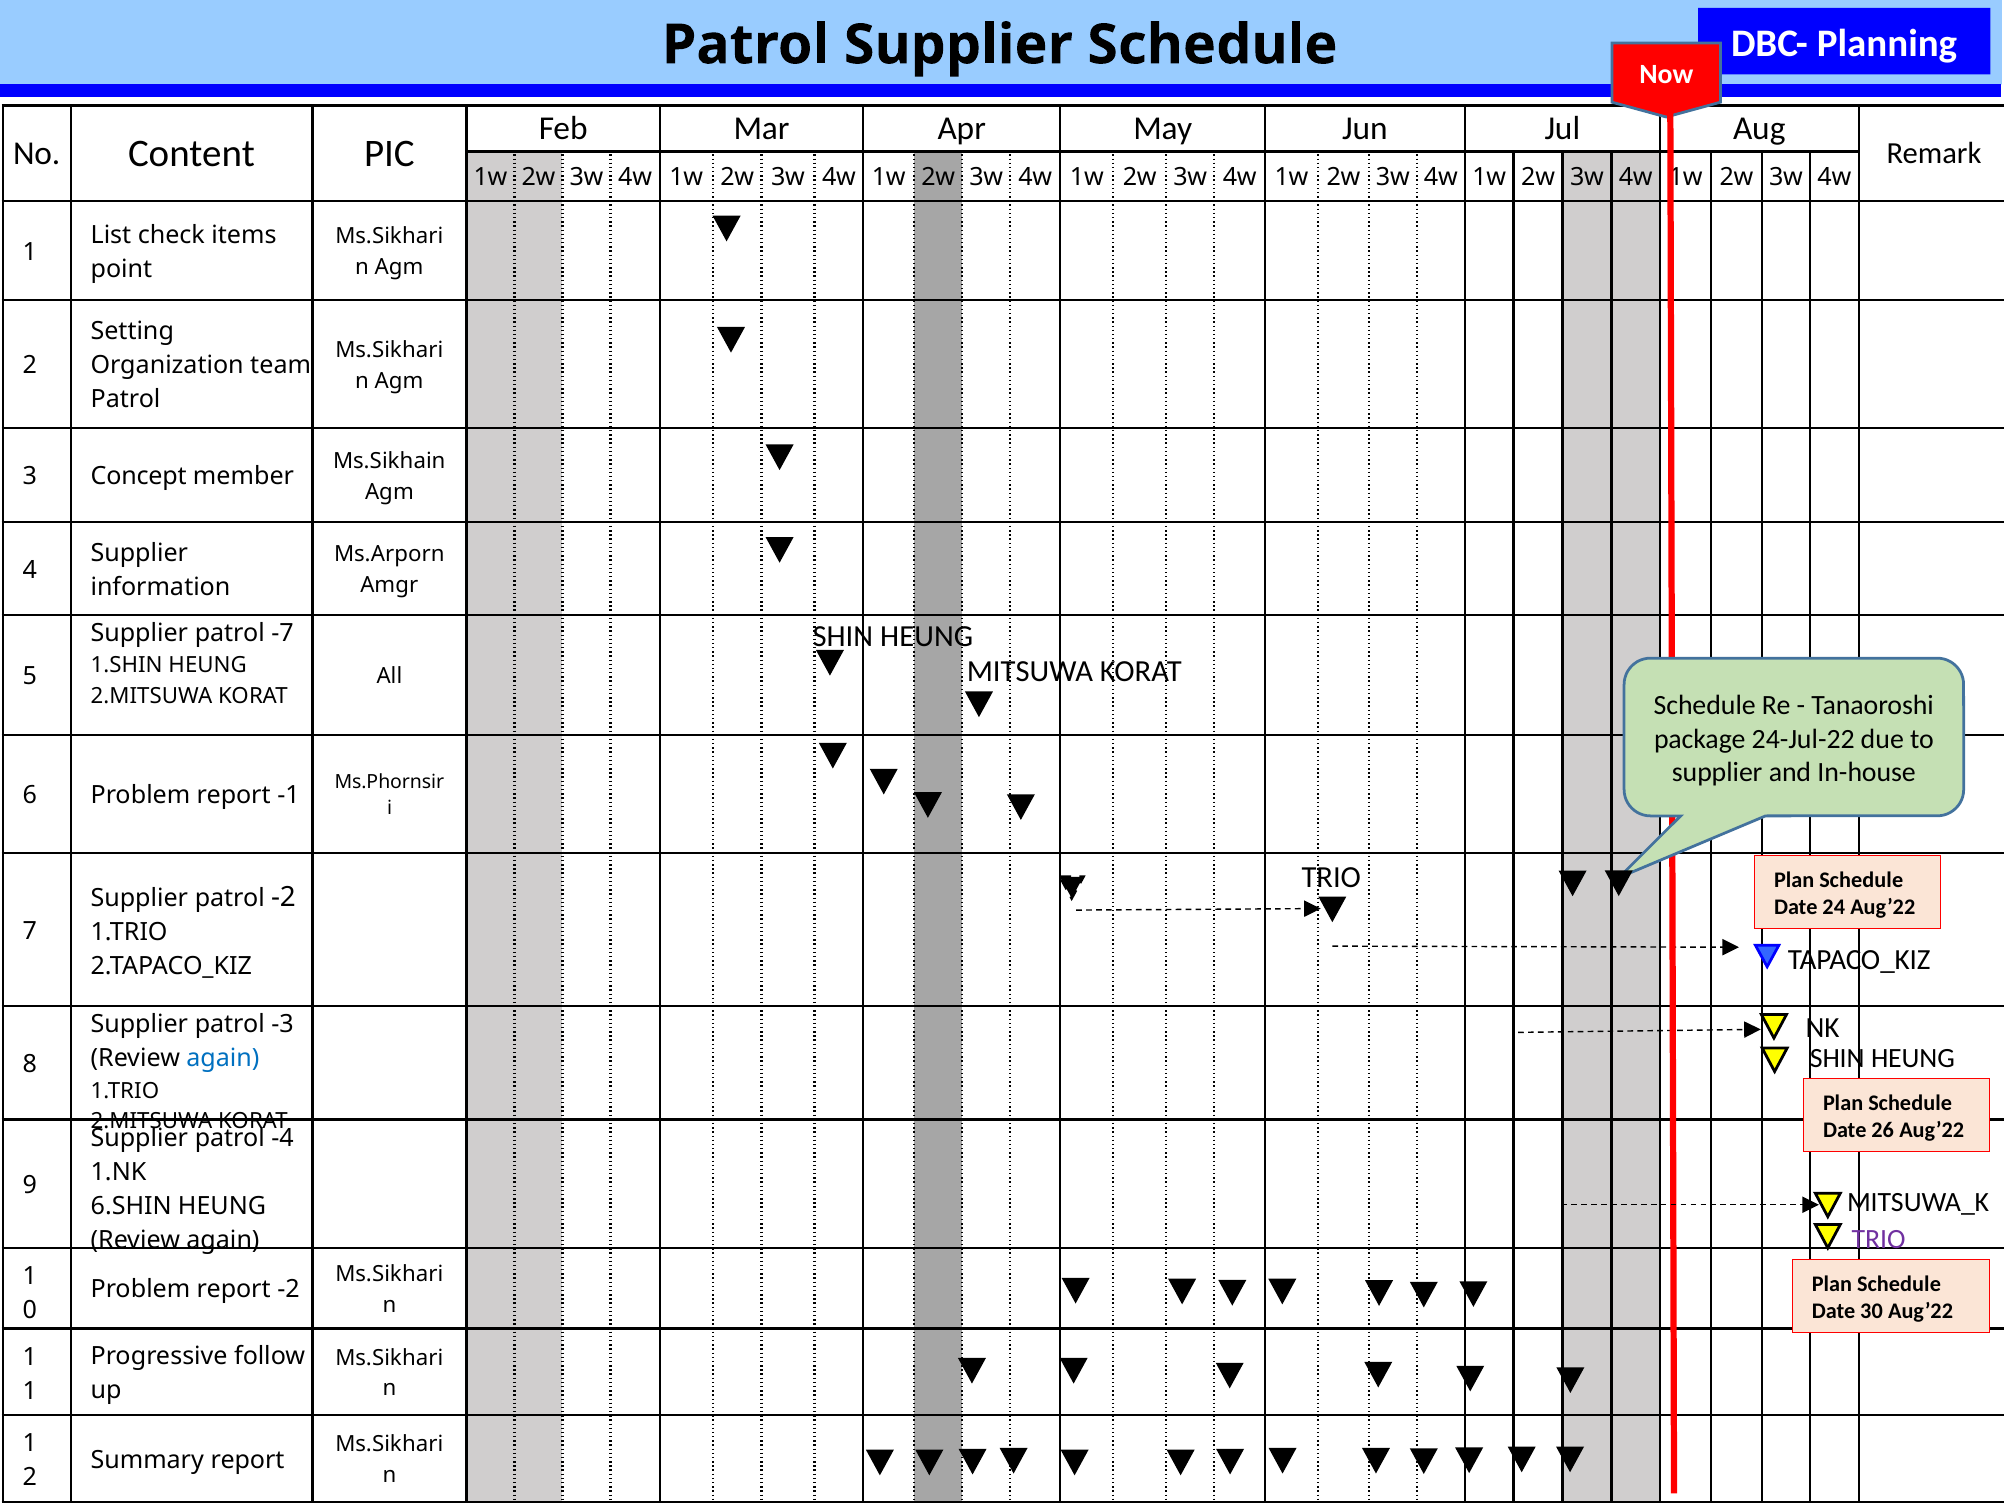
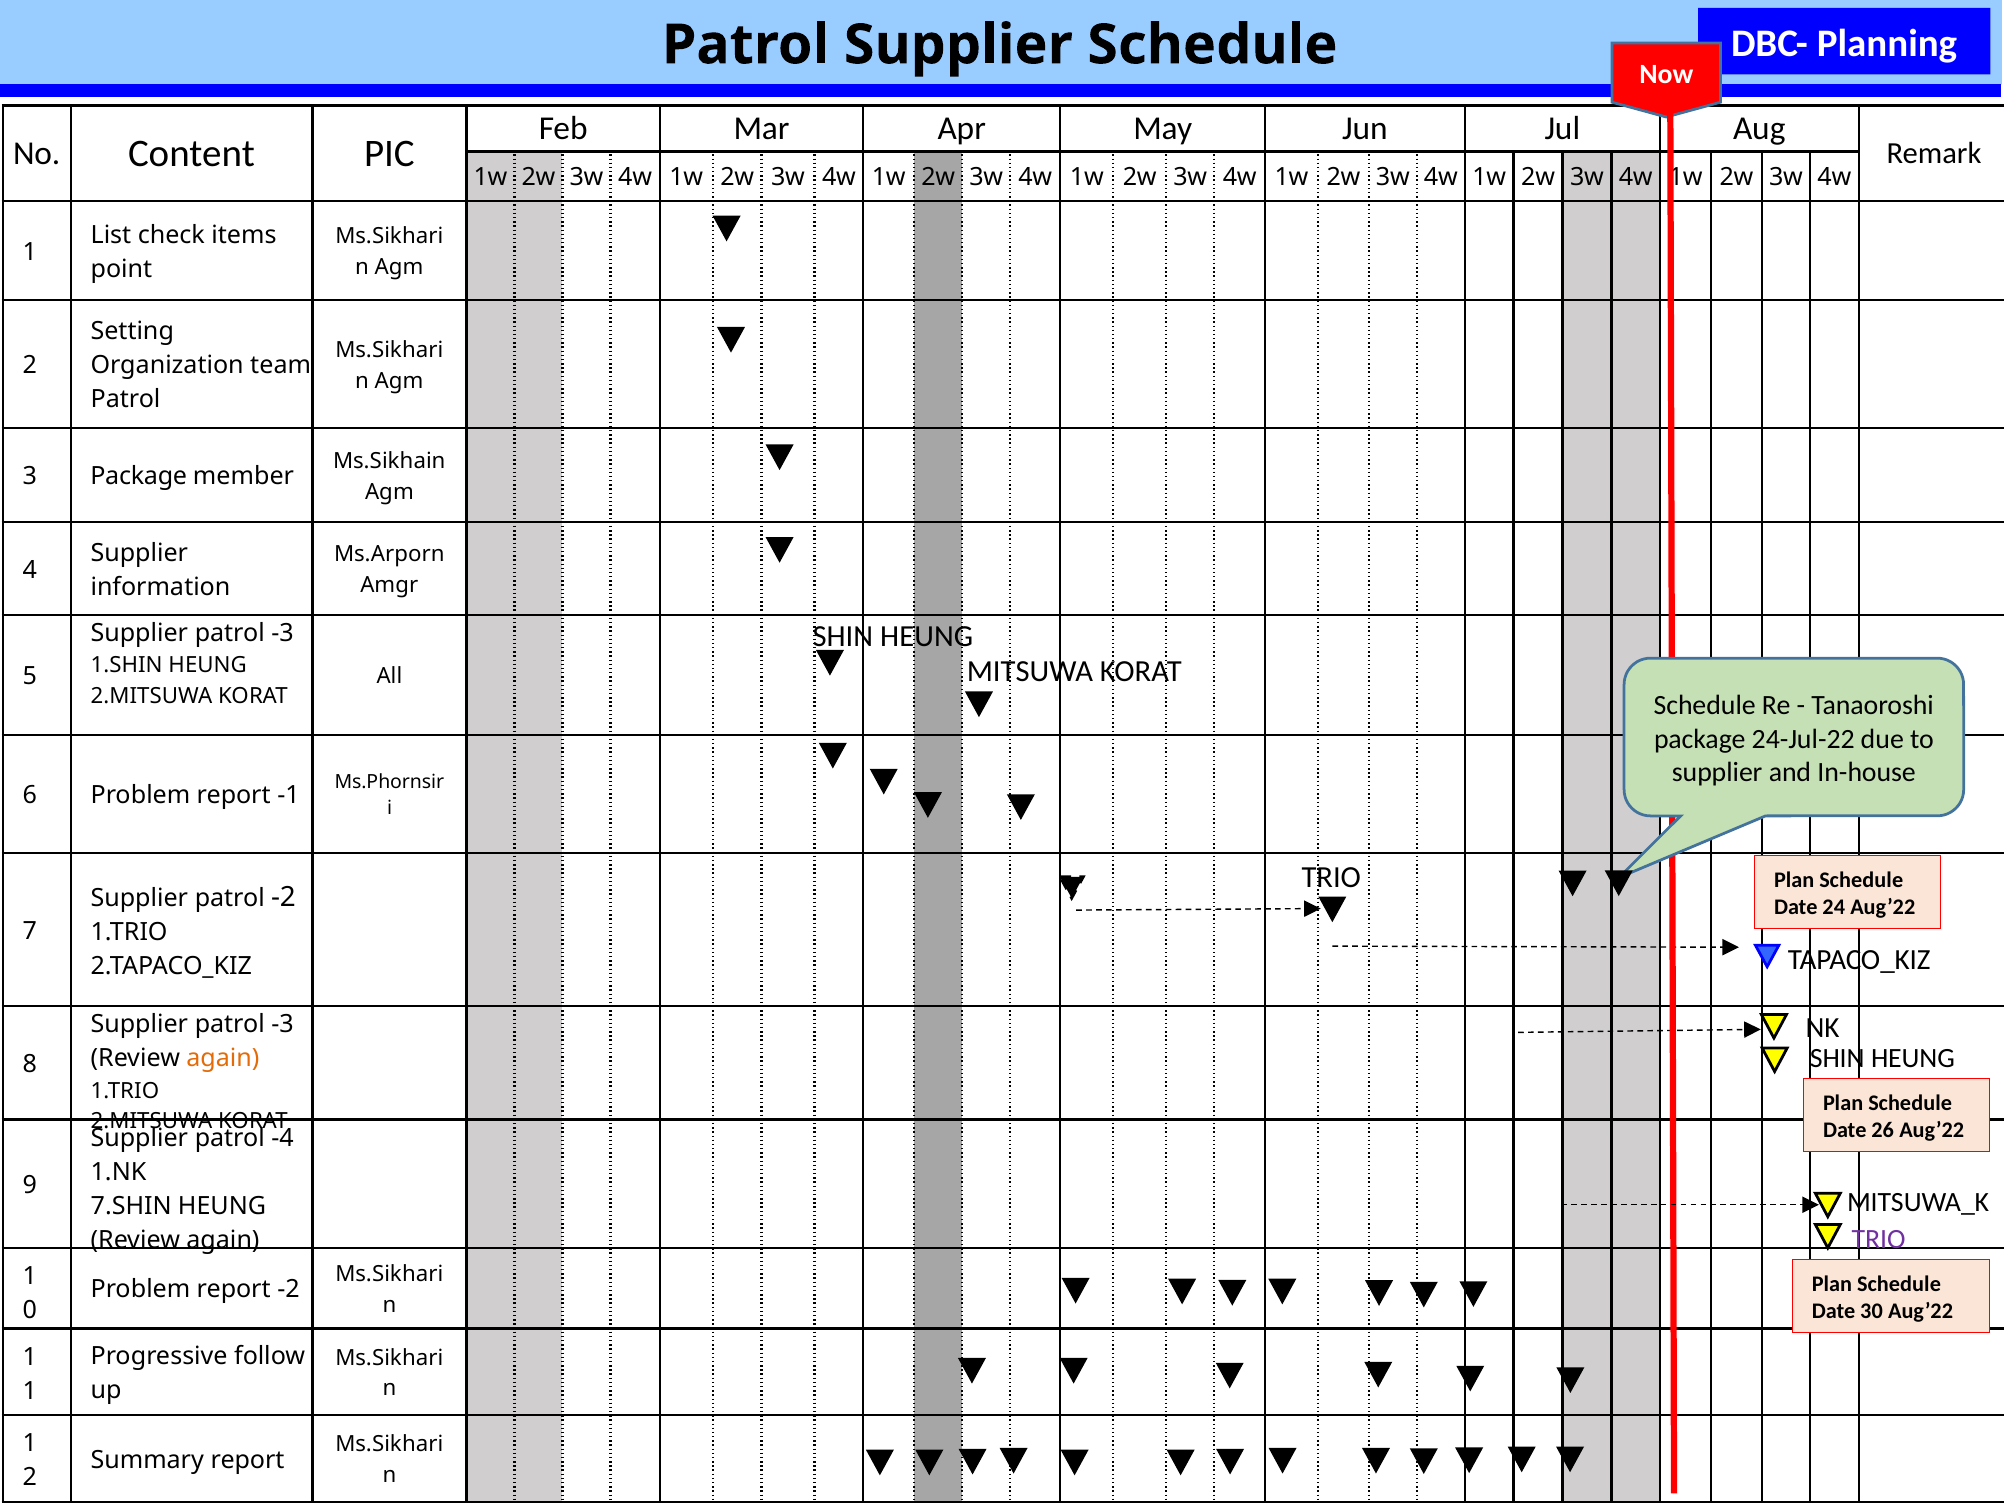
3 Concept: Concept -> Package (139, 476)
-7: -7 -> -3 (283, 633)
again colour: blue -> orange (223, 1058)
6.SHIN: 6.SHIN -> 7.SHIN (131, 1206)
